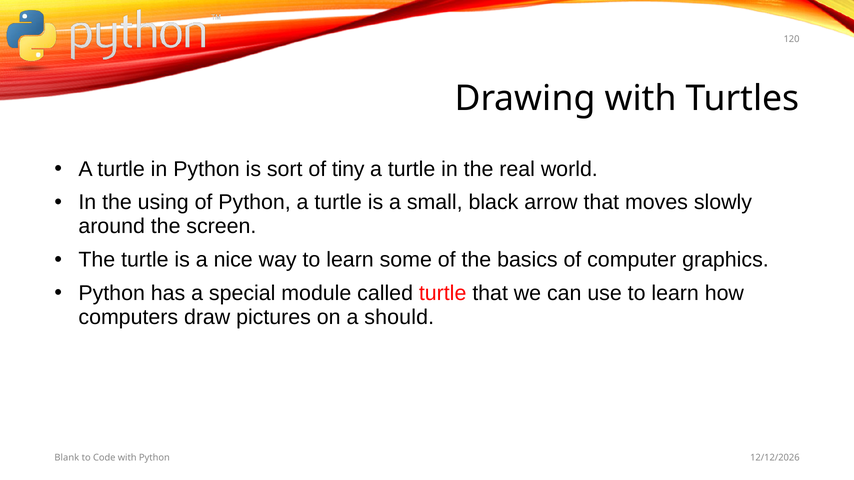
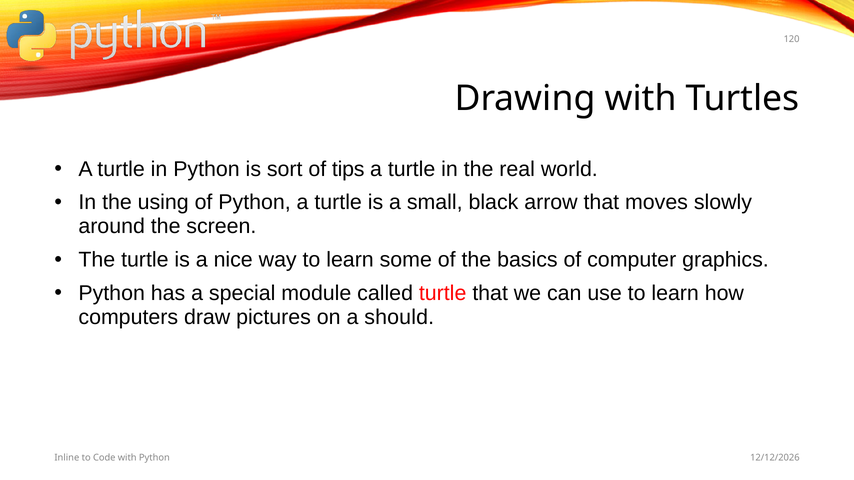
tiny: tiny -> tips (348, 169)
Blank: Blank -> Inline (67, 458)
